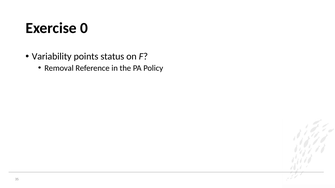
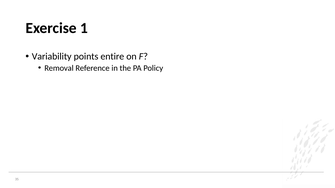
0: 0 -> 1 (84, 28)
status: status -> entire (112, 57)
